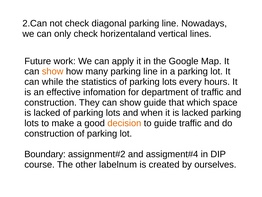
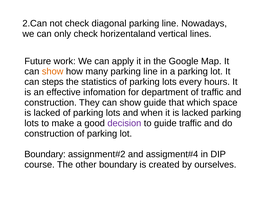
while: while -> steps (53, 82)
decision colour: orange -> purple (124, 123)
other labelnum: labelnum -> boundary (118, 164)
